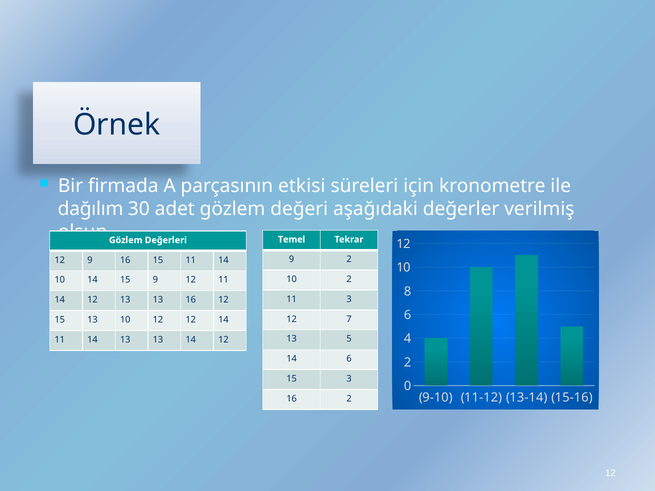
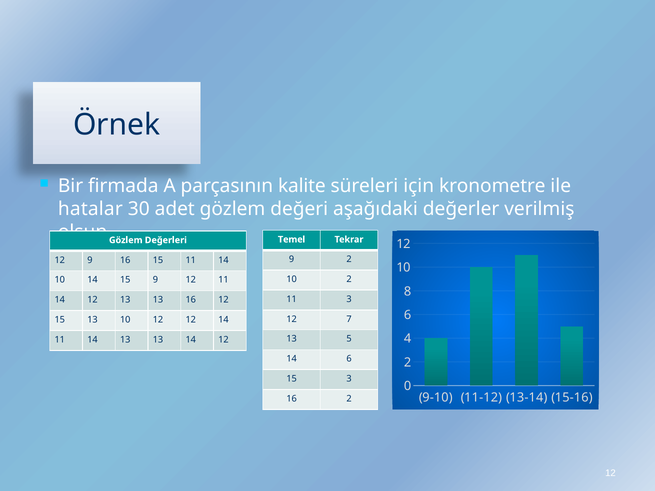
etkisi: etkisi -> kalite (302, 186)
dağılım: dağılım -> hatalar (90, 209)
